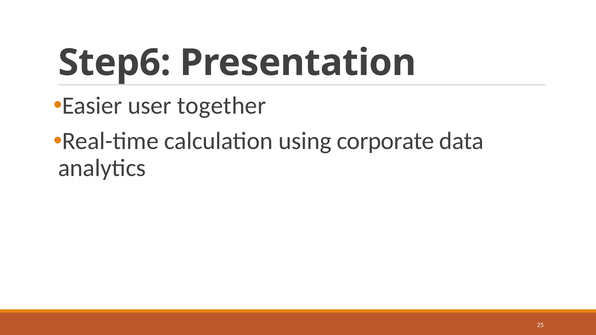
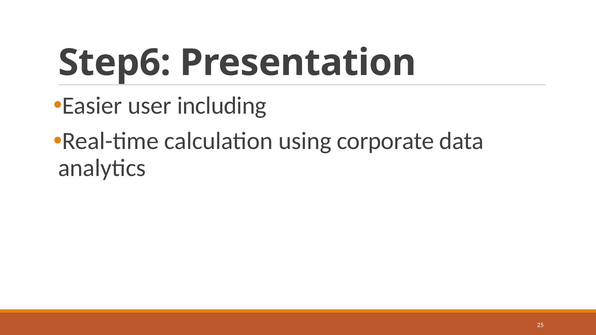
together: together -> including (222, 106)
